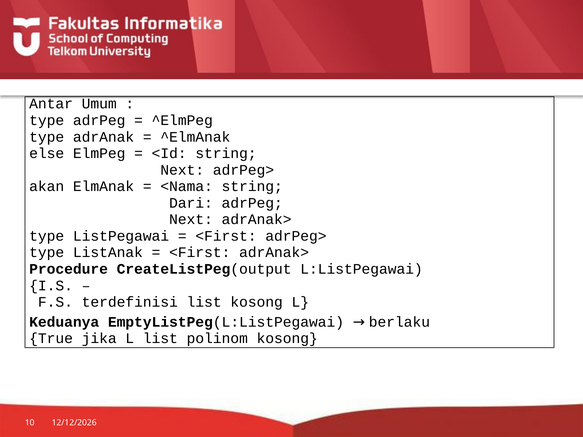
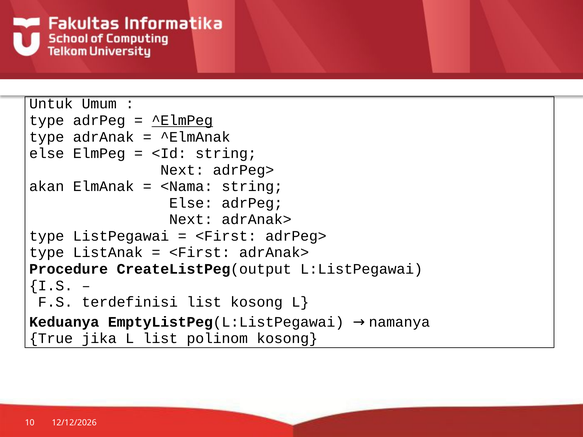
Antar: Antar -> Untuk (51, 104)
^ElmPeg underline: none -> present (182, 120)
Dari: Dari -> Else (191, 203)
berlaku: berlaku -> namanya (399, 322)
